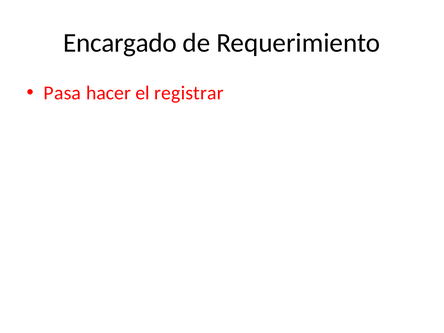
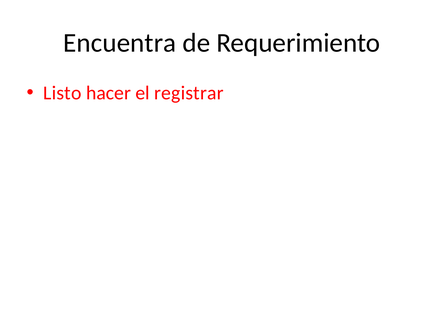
Encargado: Encargado -> Encuentra (120, 43)
Pasa: Pasa -> Listo (62, 93)
